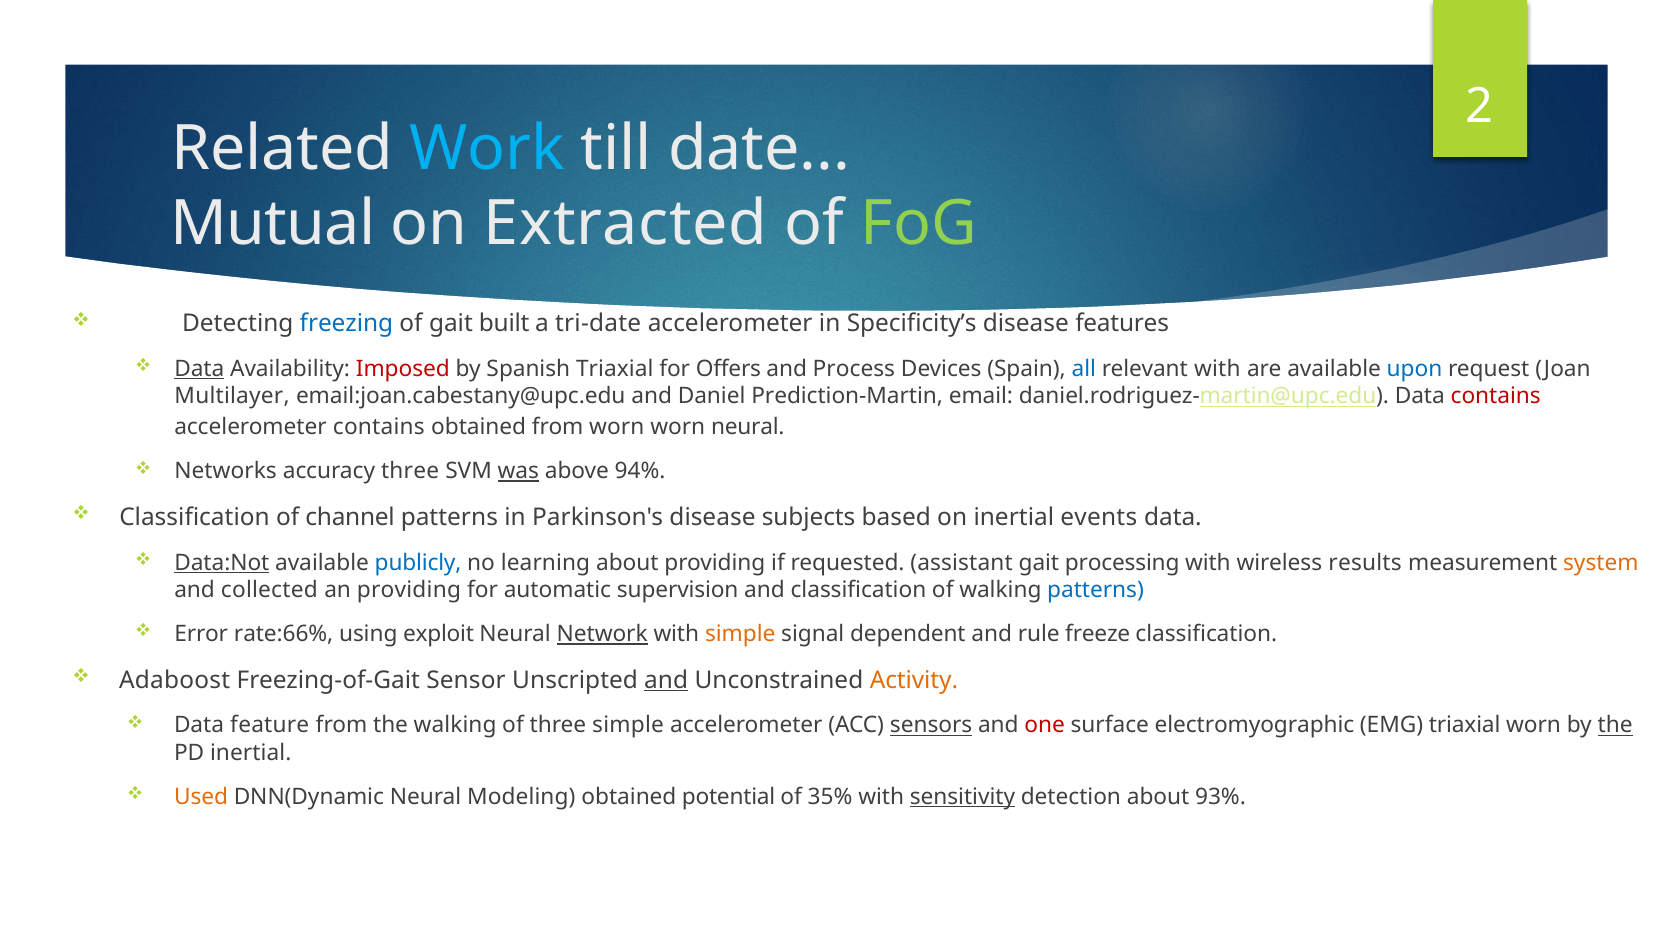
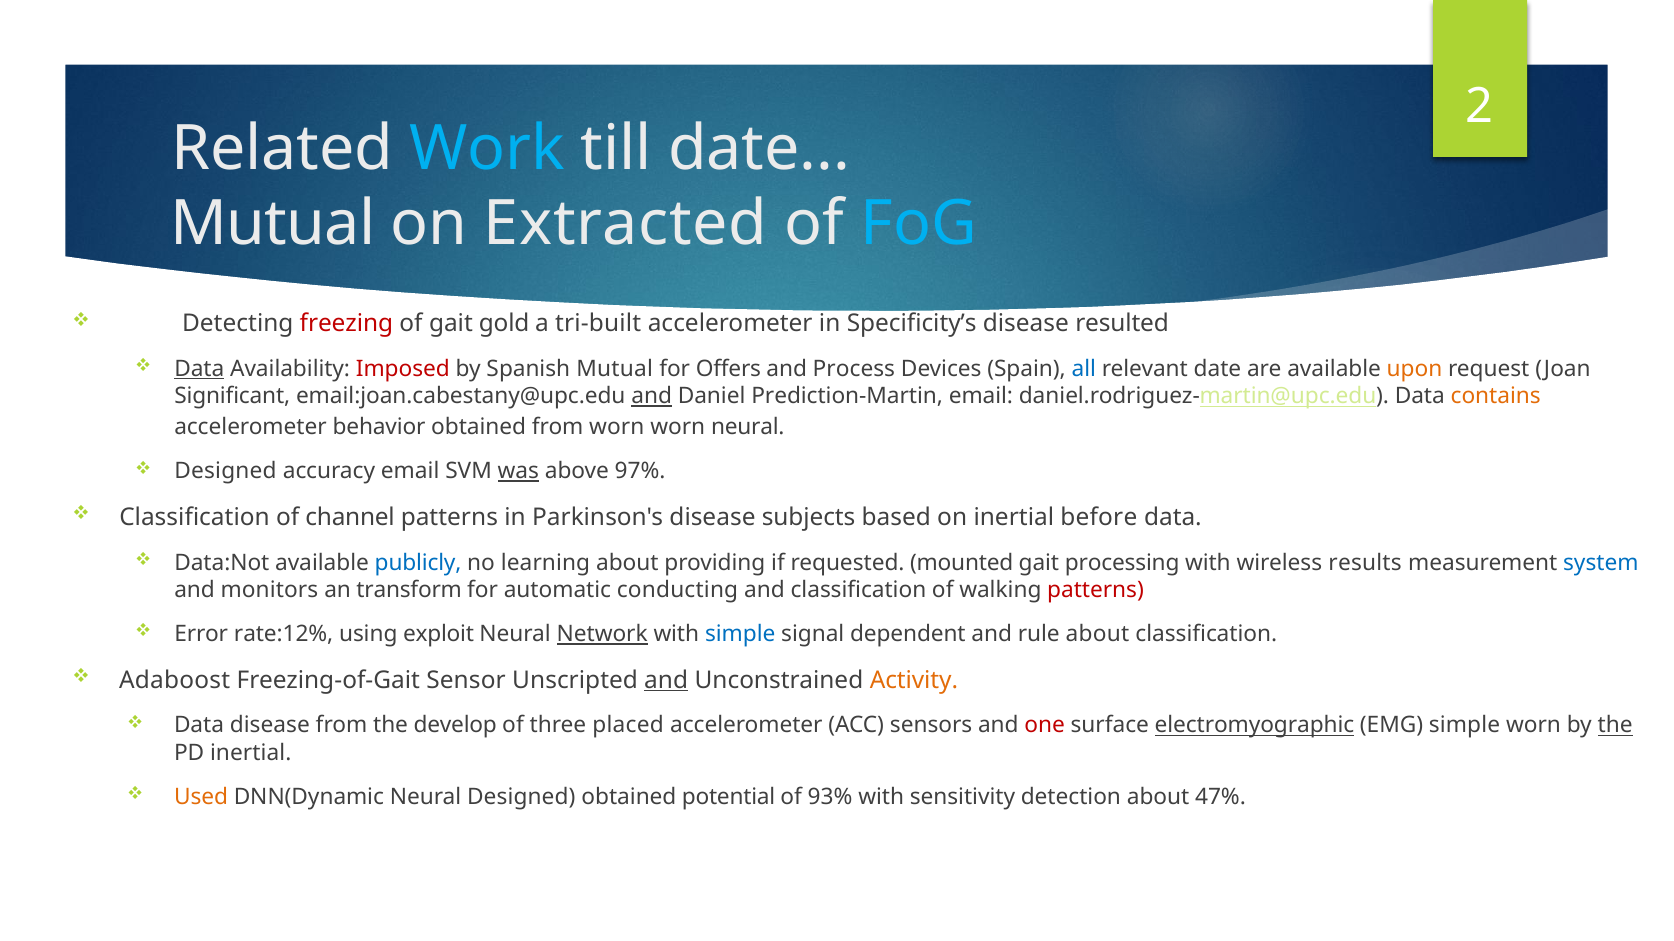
FoG colour: light green -> light blue (919, 224)
freezing colour: blue -> red (346, 324)
built: built -> gold (504, 324)
tri‑date: tri‑date -> tri‑built (598, 324)
features: features -> resulted (1122, 324)
Spanish Triaxial: Triaxial -> Mutual (615, 369)
relevant with: with -> date (1217, 369)
upon colour: blue -> orange (1414, 369)
Multilayer: Multilayer -> Significant (232, 396)
and underline: none -> present (652, 396)
contains colour: red -> orange (1496, 396)
accelerometer contains: contains -> behavior (379, 427)
Networks: Networks -> Designed (225, 472)
accuracy three: three -> email (410, 472)
94%: 94% -> 97% (640, 472)
events: events -> before (1099, 517)
Data:Not underline: present -> none (222, 563)
assistant: assistant -> mounted (962, 563)
system colour: orange -> blue (1601, 563)
collected: collected -> monitors (269, 590)
an providing: providing -> transform (409, 590)
supervision: supervision -> conducting (678, 590)
patterns colour: blue -> red (1096, 590)
rate:66%: rate:66% -> rate:12% (284, 635)
simple colour: orange -> blue (740, 635)
rule freeze: freeze -> about (1097, 635)
Data feature: feature -> disease (270, 726)
the walking: walking -> develop (455, 726)
three simple: simple -> placed (628, 726)
sensors underline: present -> none (931, 726)
electromyographic underline: none -> present (1254, 726)
EMG triaxial: triaxial -> simple (1464, 726)
Neural Modeling: Modeling -> Designed (521, 798)
35%: 35% -> 93% (830, 798)
sensitivity underline: present -> none (962, 798)
93%: 93% -> 47% (1220, 798)
